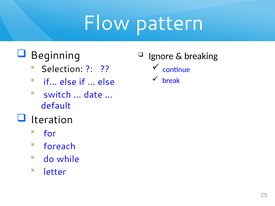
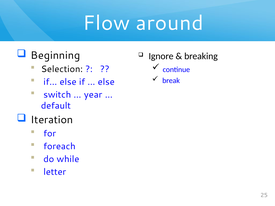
pattern: pattern -> around (170, 23)
date: date -> year (93, 95)
